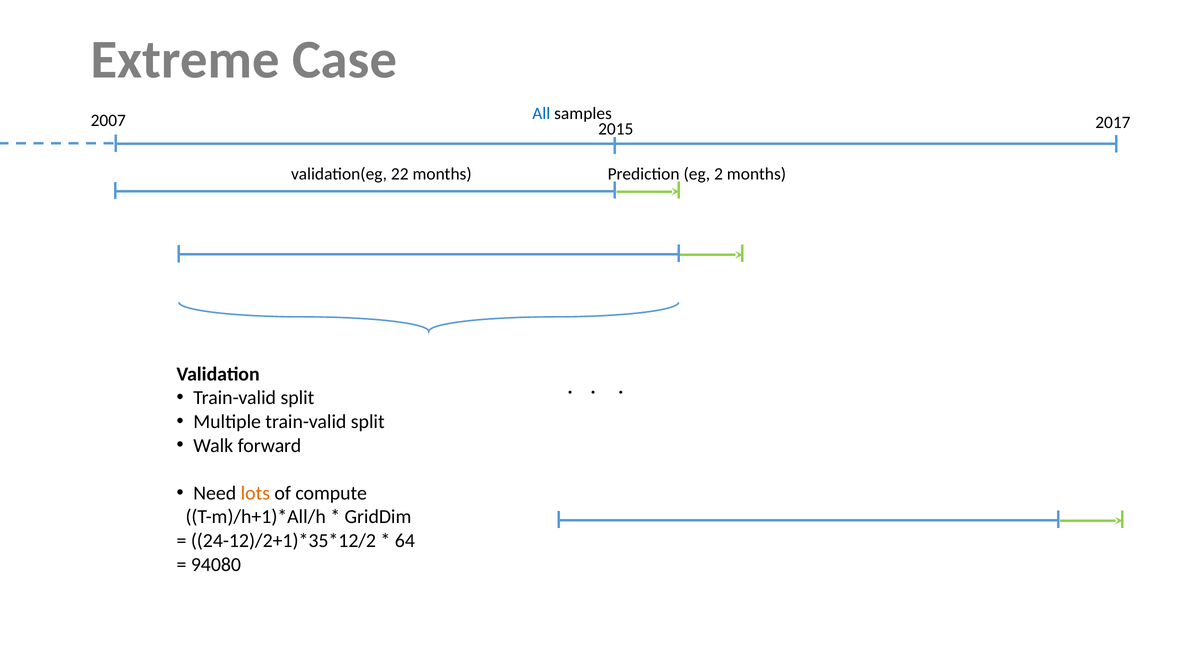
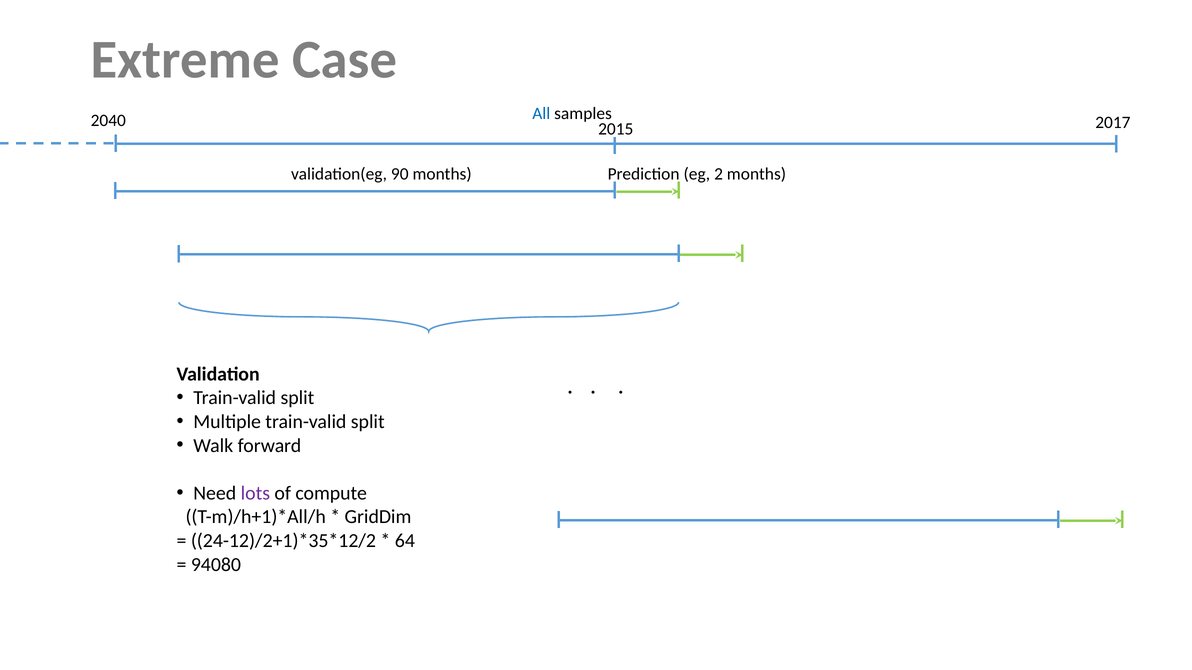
2007: 2007 -> 2040 (108, 121)
22: 22 -> 90 (400, 174)
lots colour: orange -> purple (255, 493)
